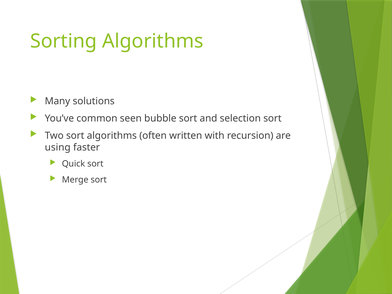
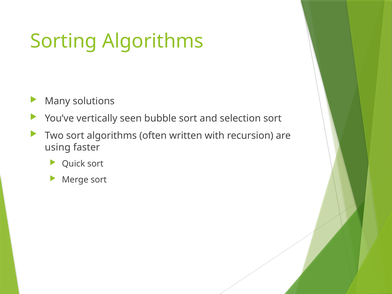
common: common -> vertically (97, 118)
